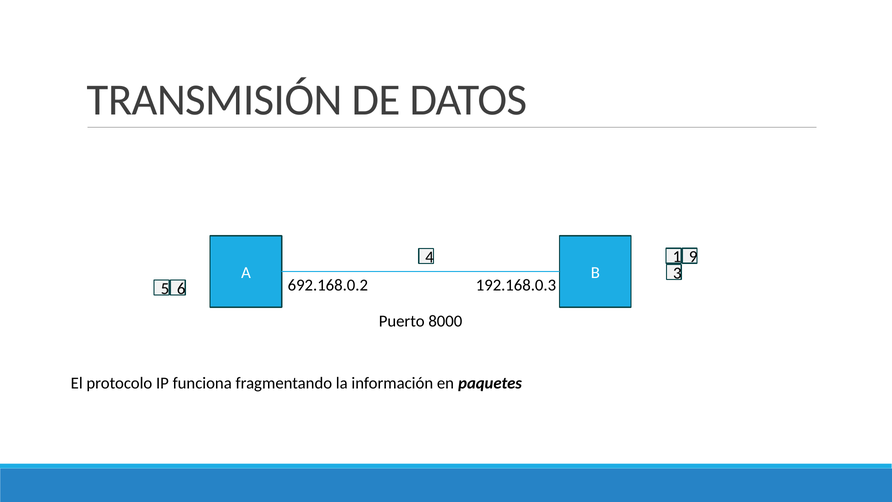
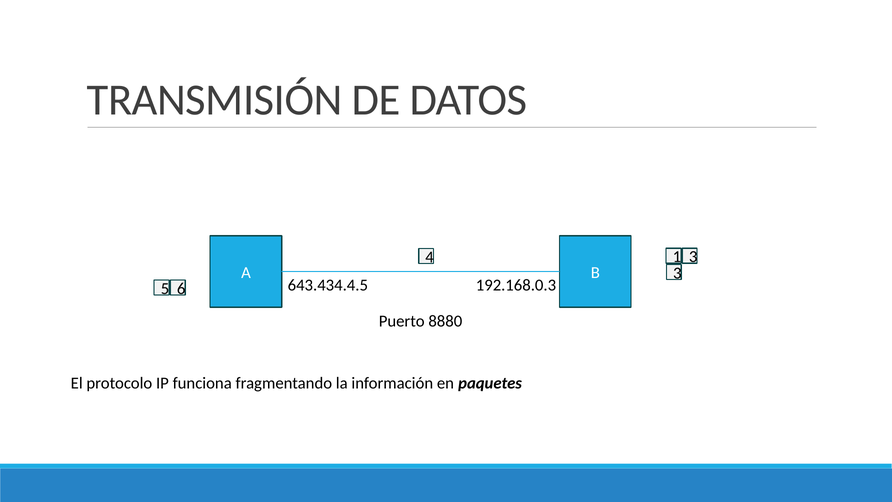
9: 9 -> 3 (693, 257)
692.168.0.2: 692.168.0.2 -> 643.434.4.5 (328, 285)
8000: 8000 -> 8880 (445, 321)
